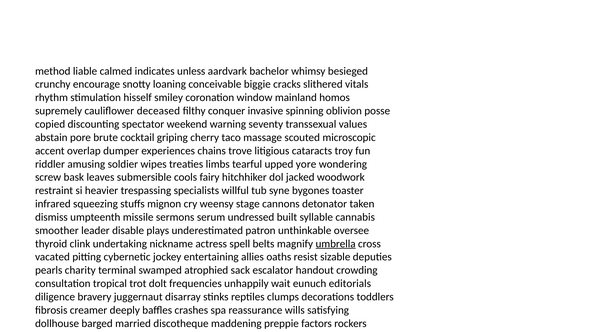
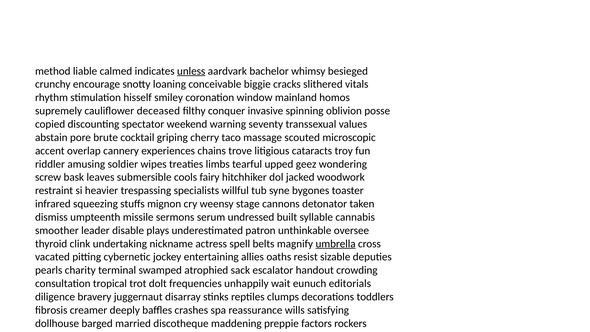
unless underline: none -> present (191, 71)
dumper: dumper -> cannery (121, 151)
yore: yore -> geez (306, 164)
